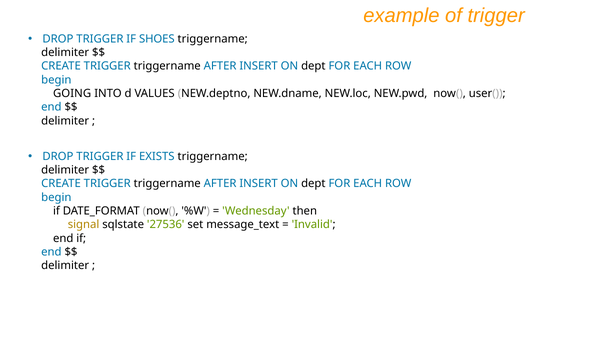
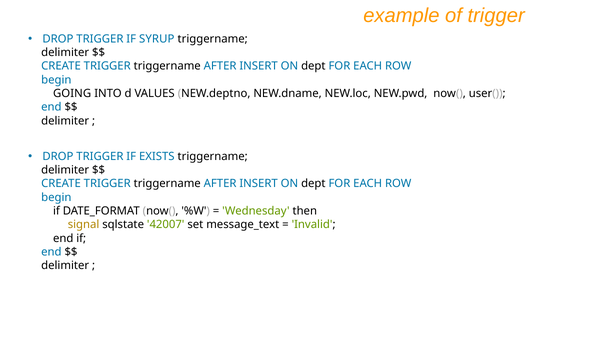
SHOES: SHOES -> SYRUP (157, 39)
27536: 27536 -> 42007 (166, 224)
